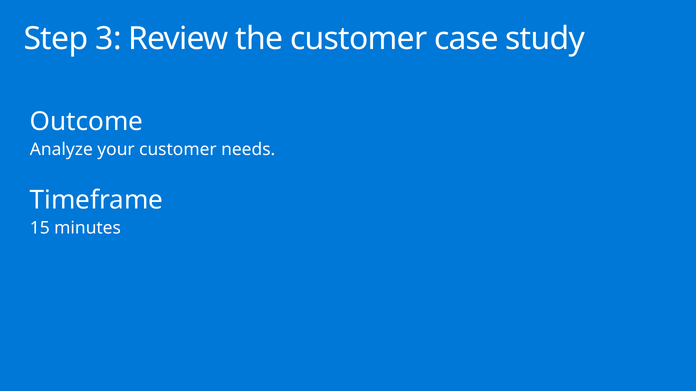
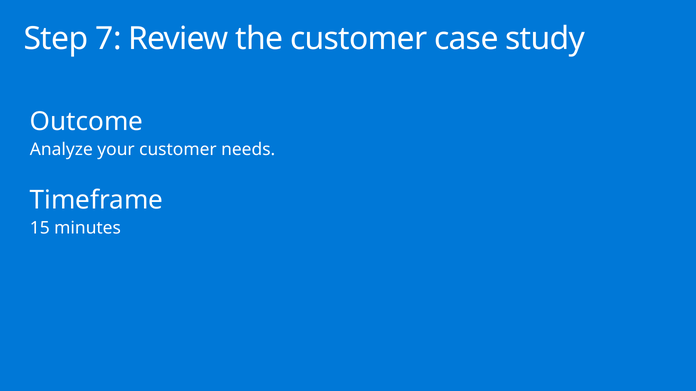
3: 3 -> 7 (108, 39)
